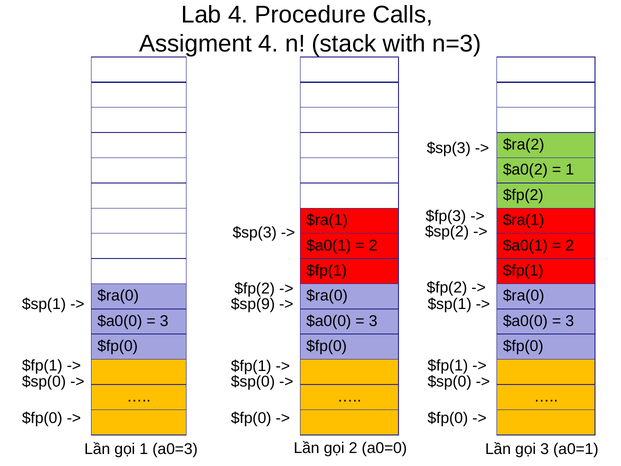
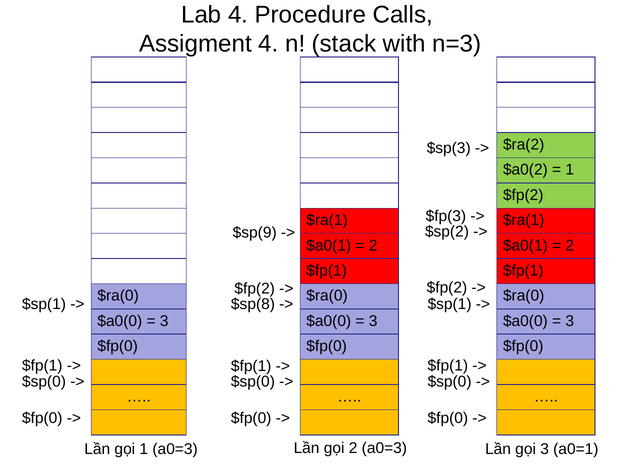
$sp(3: $sp(3 -> $sp(9 (255, 232)
$sp(9: $sp(9 -> $sp(8 (253, 304)
2 a0=0: a0=0 -> a0=3 (384, 448)
